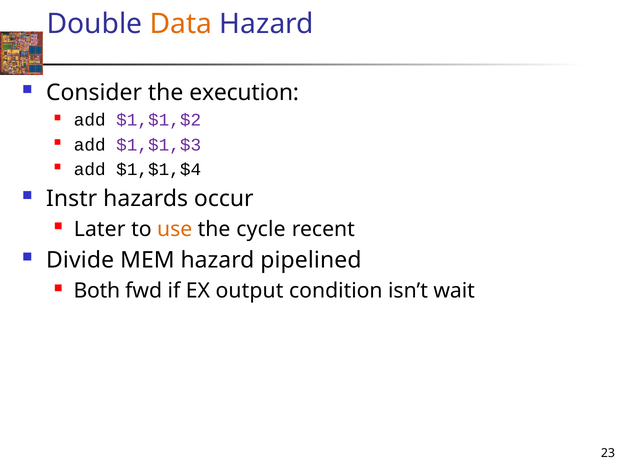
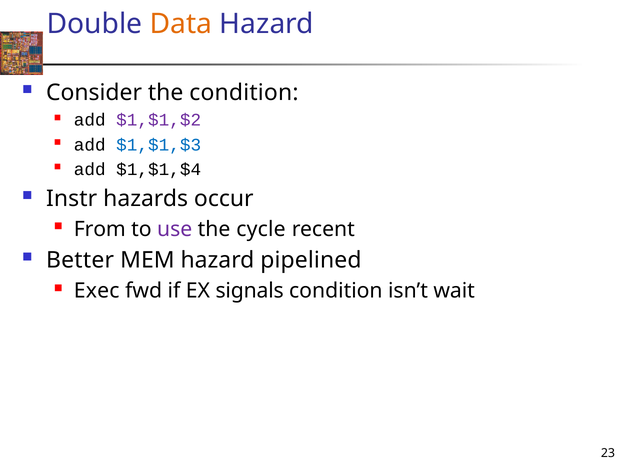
the execution: execution -> condition (244, 93)
$1,$1,$3 colour: purple -> blue (159, 145)
Later: Later -> From (100, 229)
use colour: orange -> purple (175, 229)
Divide: Divide -> Better (80, 260)
Both: Both -> Exec (97, 291)
output: output -> signals (250, 291)
